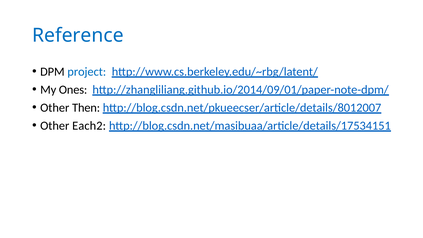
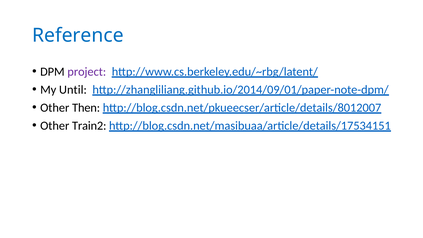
project colour: blue -> purple (87, 72)
Ones: Ones -> Until (73, 90)
Each2: Each2 -> Train2 (89, 126)
